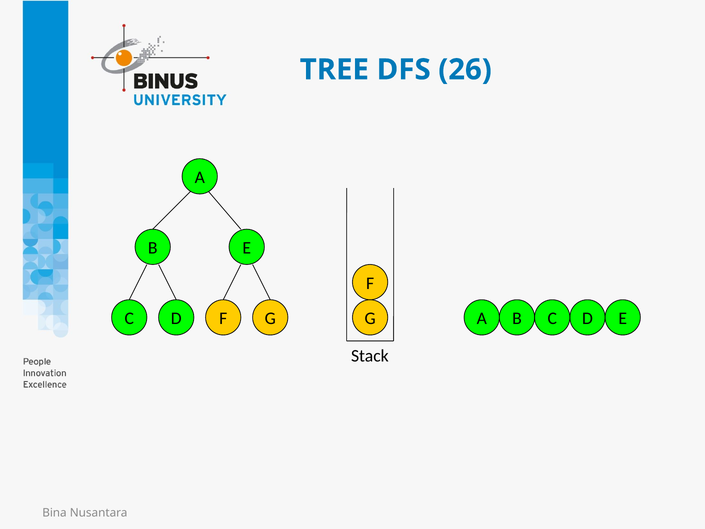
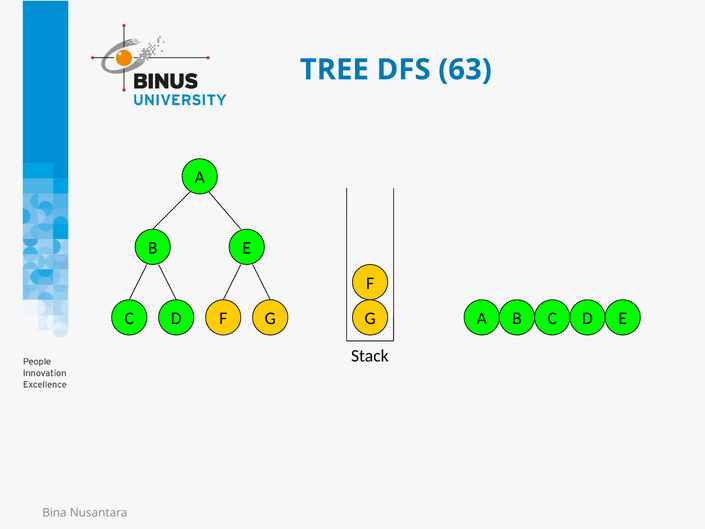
26: 26 -> 63 (465, 70)
